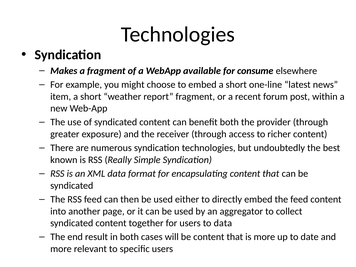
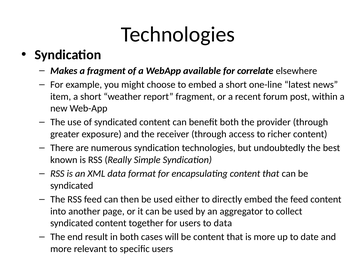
consume: consume -> correlate (255, 71)
